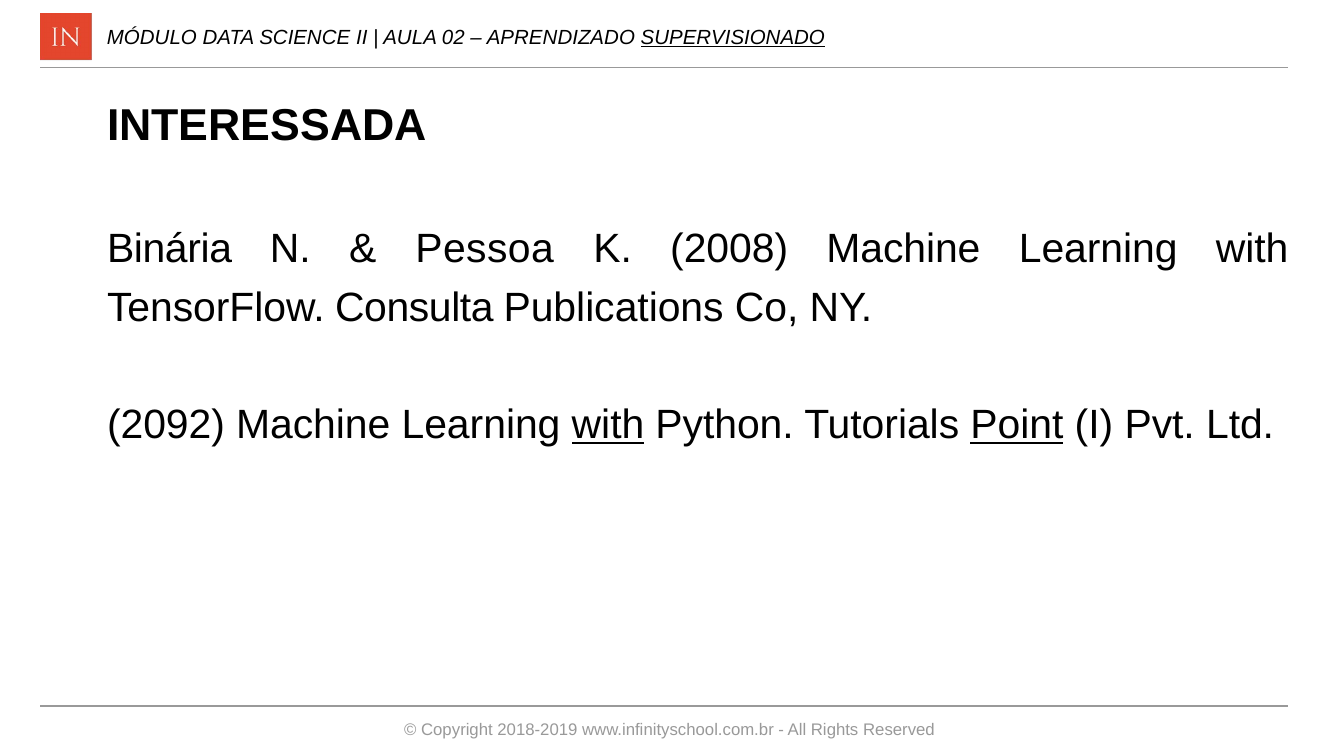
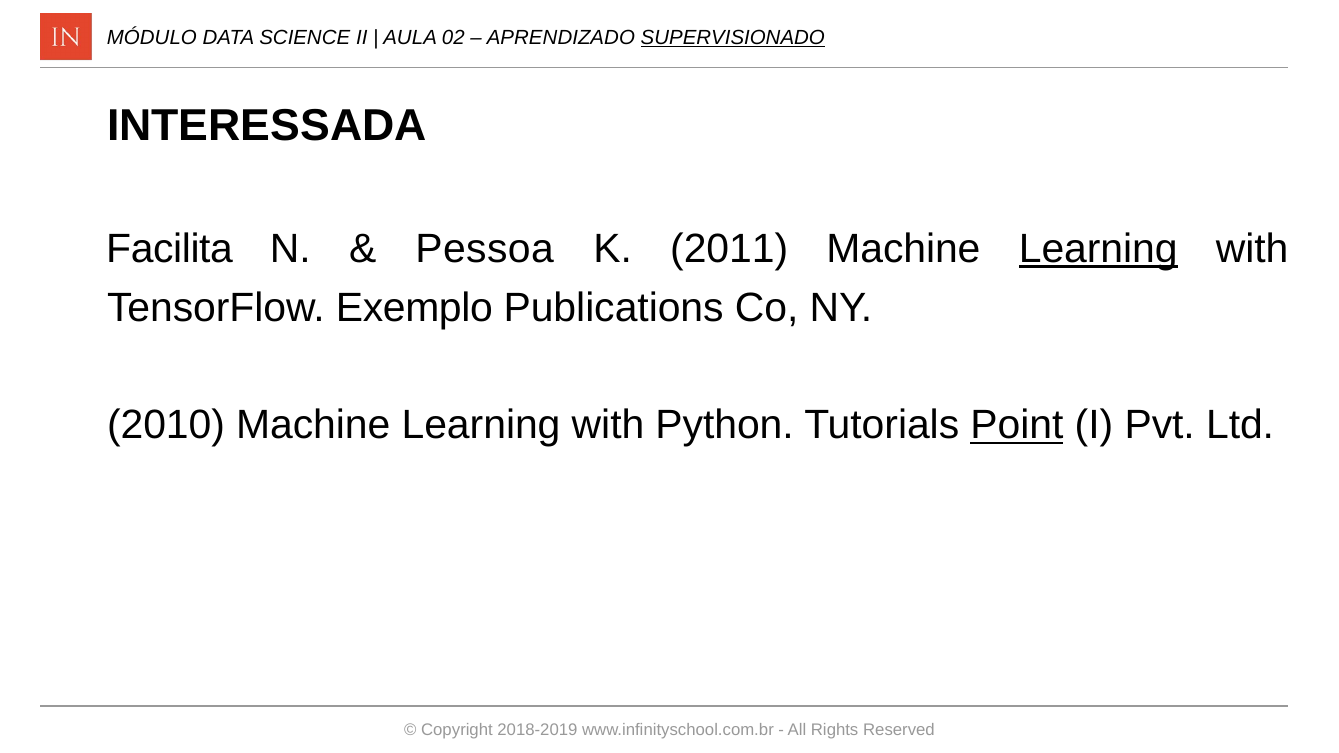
Binária: Binária -> Facilita (170, 249)
2008: 2008 -> 2011 (729, 249)
Learning underline: none -> present (1098, 249)
Consulta: Consulta -> Exemplo (414, 308)
2092: 2092 -> 2010 (166, 425)
with underline: present -> none (608, 425)
